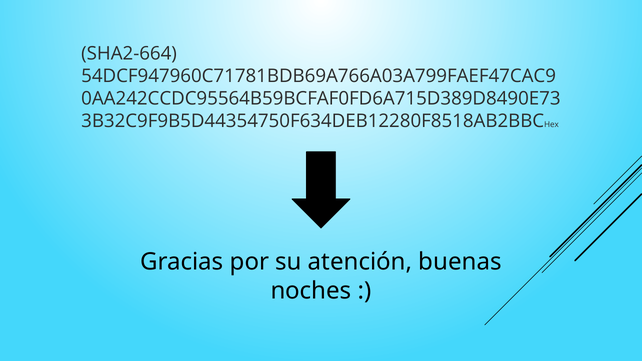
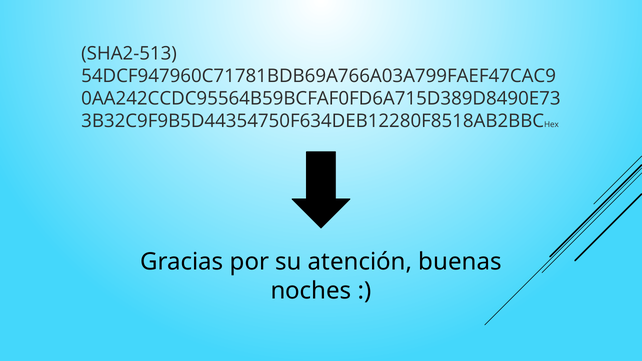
SHA2-664: SHA2-664 -> SHA2-513 (129, 54)
